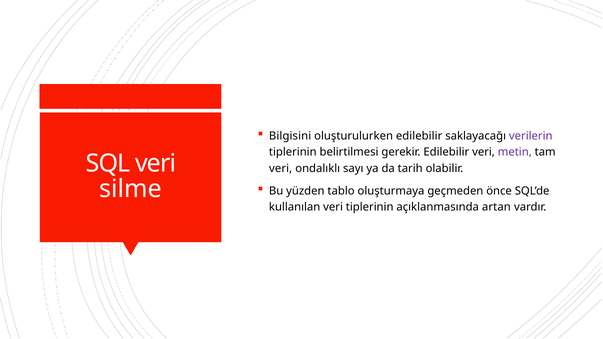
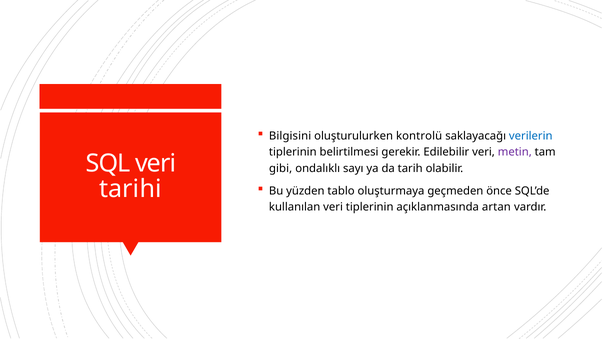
oluşturulurken edilebilir: edilebilir -> kontrolü (419, 136)
verilerin colour: purple -> blue (531, 136)
veri: veri -> gibi (281, 169)
silme: silme -> tarihi (130, 189)
